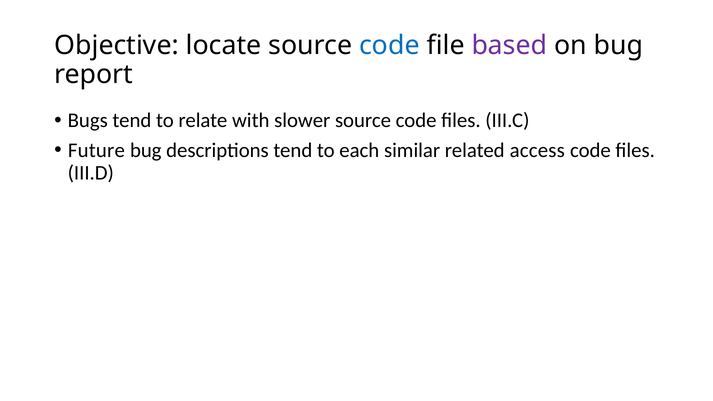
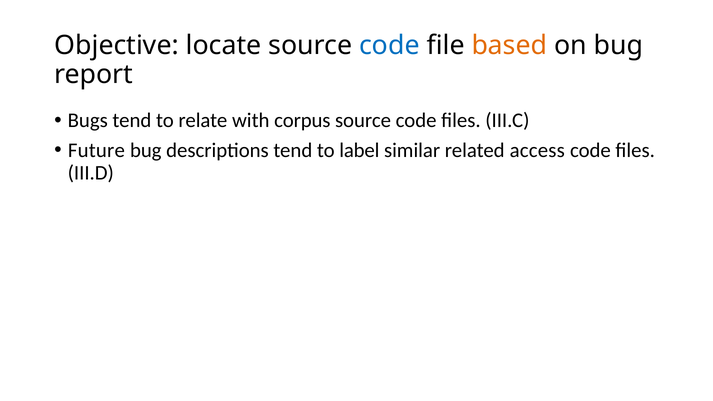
based colour: purple -> orange (509, 45)
slower: slower -> corpus (302, 121)
each: each -> label (359, 150)
